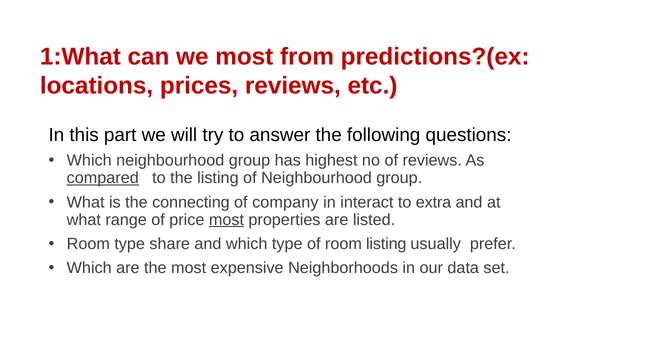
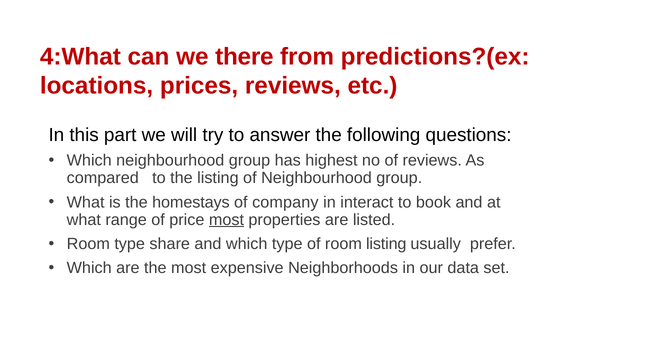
1:What: 1:What -> 4:What (80, 57)
we most: most -> there (244, 57)
compared underline: present -> none (103, 178)
connecting: connecting -> homestays (191, 203)
extra: extra -> book (433, 203)
